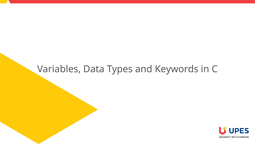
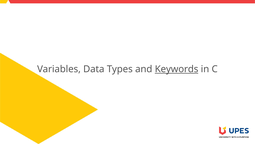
Keywords underline: none -> present (177, 69)
